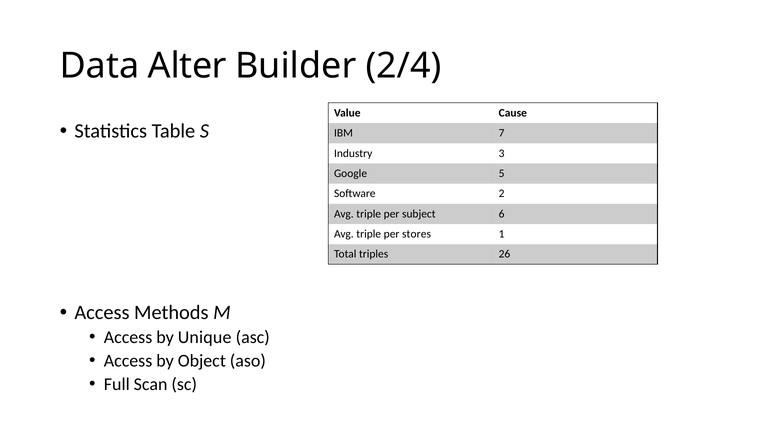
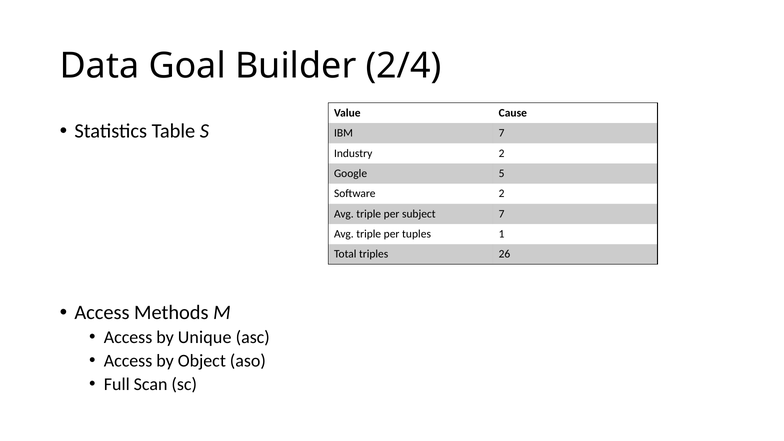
Alter: Alter -> Goal (187, 66)
Industry 3: 3 -> 2 (502, 153)
subject 6: 6 -> 7 (502, 214)
stores: stores -> tuples (417, 234)
